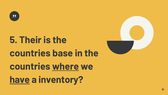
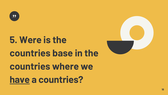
Their: Their -> Were (30, 40)
where underline: present -> none (66, 66)
a inventory: inventory -> countries (61, 79)
